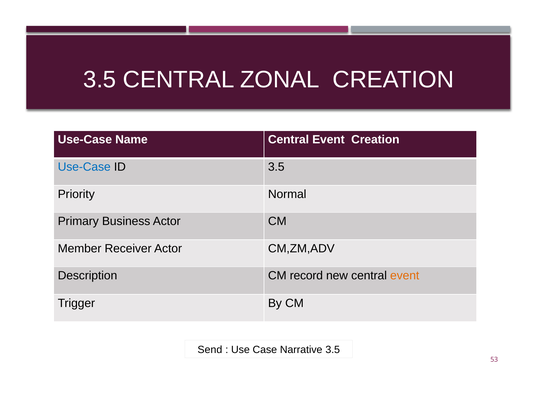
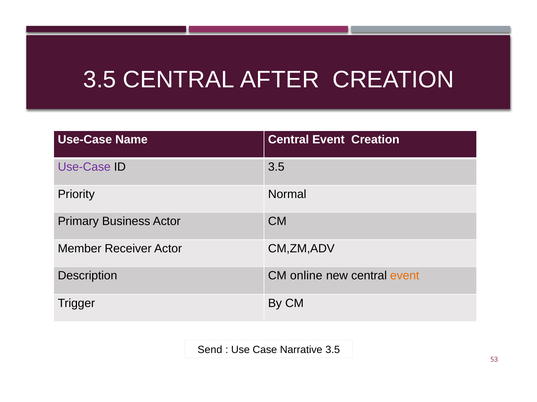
ZONAL: ZONAL -> AFTER (280, 80)
Use-Case colour: blue -> purple (84, 167)
record: record -> online (306, 276)
